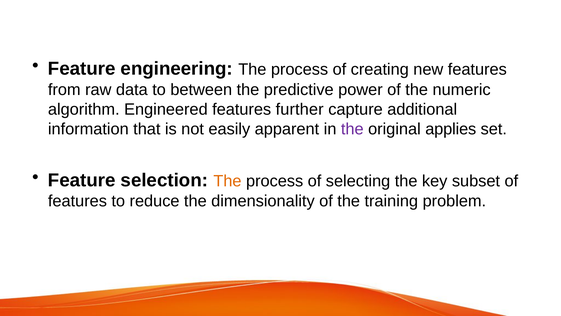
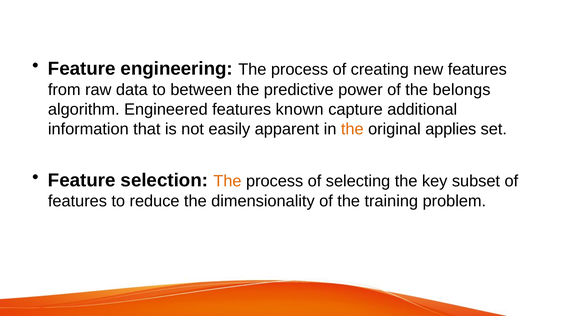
numeric: numeric -> belongs (462, 90)
further: further -> known (300, 109)
the colour: purple -> orange (352, 129)
